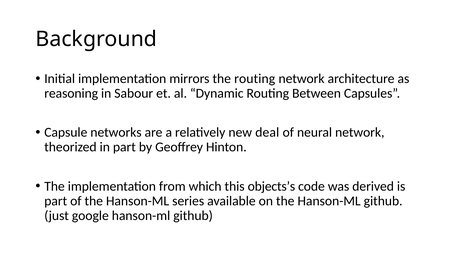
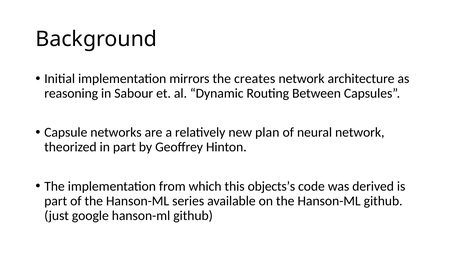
the routing: routing -> creates (255, 79)
deal: deal -> plan (267, 133)
